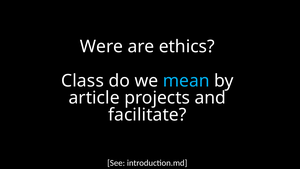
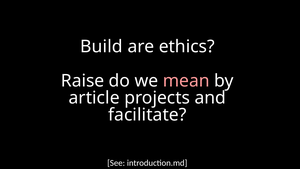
Were: Were -> Build (101, 47)
Class: Class -> Raise (83, 81)
mean colour: light blue -> pink (186, 81)
